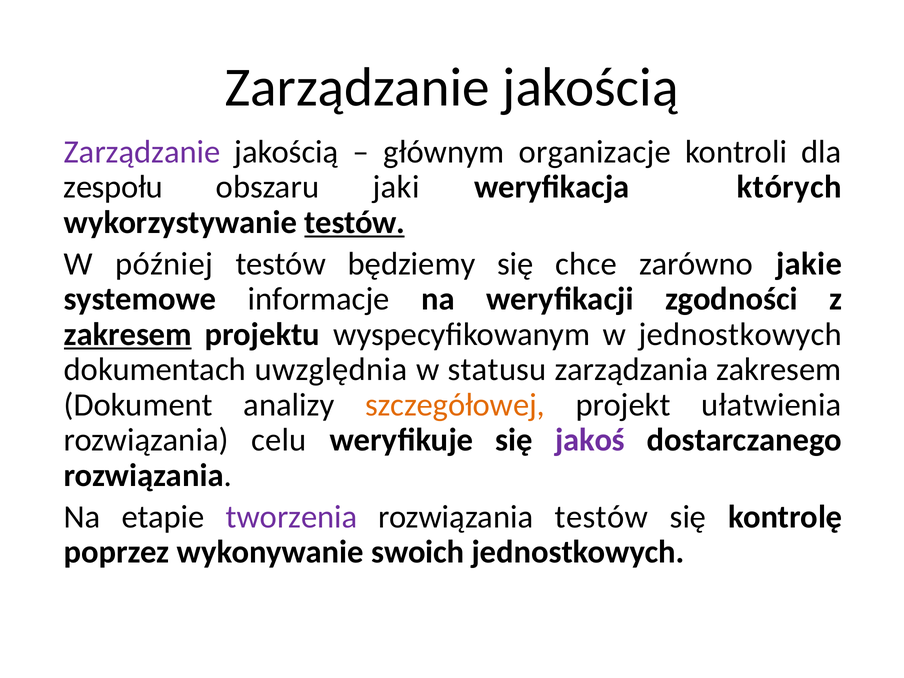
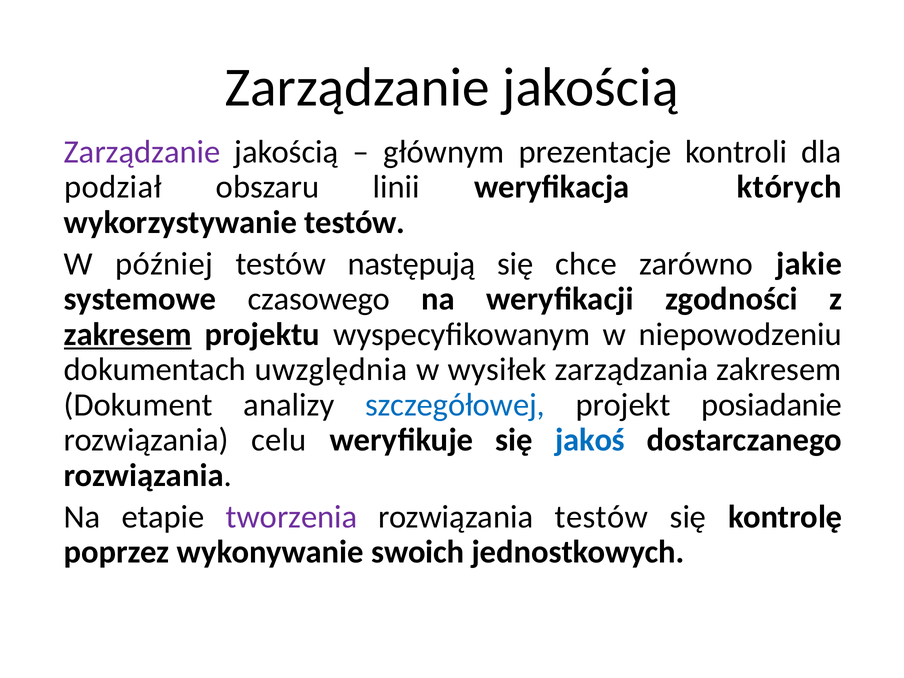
organizacje: organizacje -> prezentacje (595, 152)
zespołu: zespołu -> podział (113, 187)
jaki: jaki -> linii (396, 187)
testów underline: present -> none (355, 222)
będziemy: będziemy -> następują (412, 264)
informacje: informacje -> czasowego (319, 299)
w jednostkowych: jednostkowych -> niepowodzeniu (740, 334)
statusu: statusu -> wysiłek (497, 370)
szczegółowej colour: orange -> blue (455, 405)
ułatwienia: ułatwienia -> posiadanie (772, 405)
jakoś colour: purple -> blue (590, 440)
